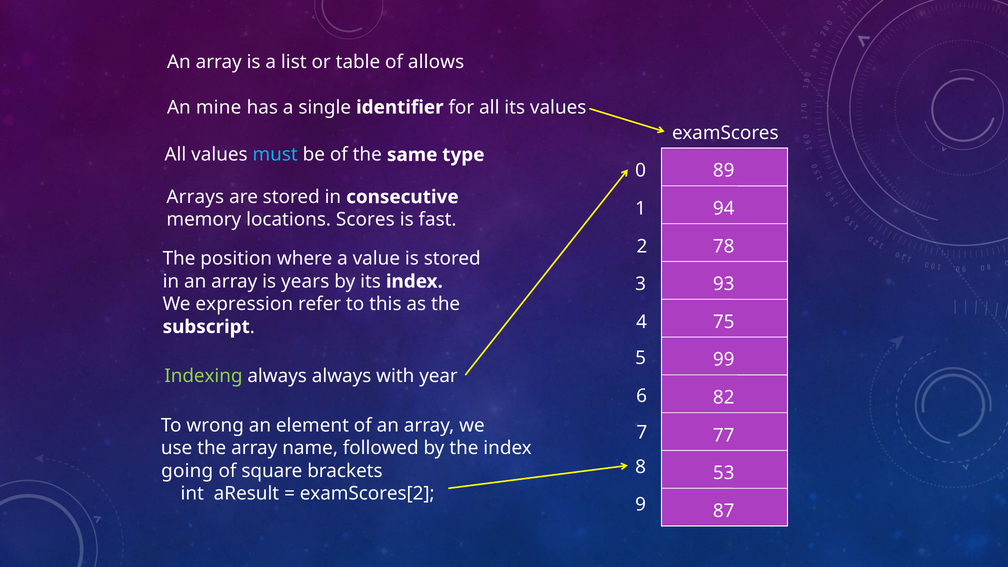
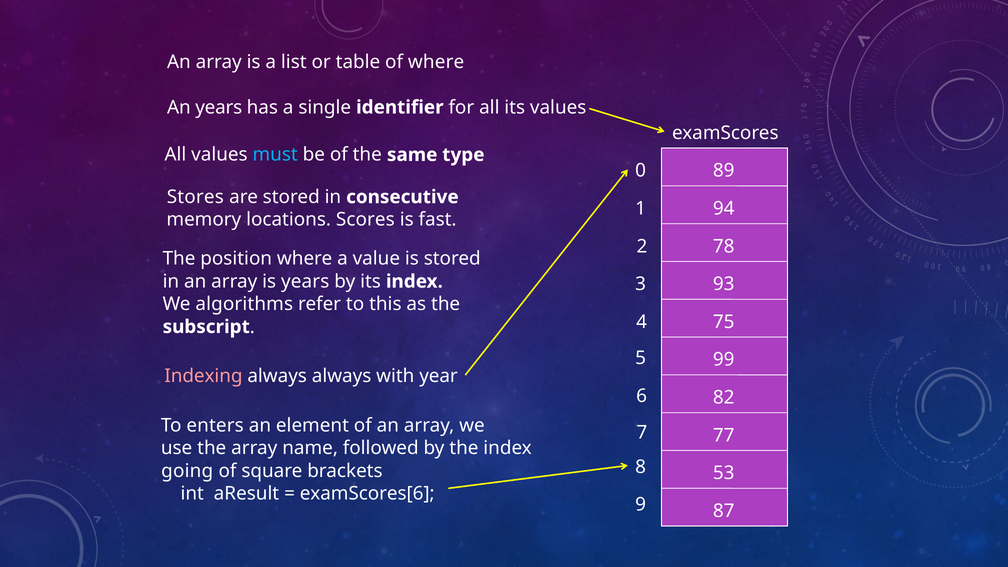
of allows: allows -> where (436, 62)
An mine: mine -> years (219, 107)
Arrays: Arrays -> Stores (195, 197)
expression: expression -> algorithms (244, 304)
Indexing colour: light green -> pink (203, 376)
wrong: wrong -> enters (215, 425)
examScores[2: examScores[2 -> examScores[6 (367, 493)
